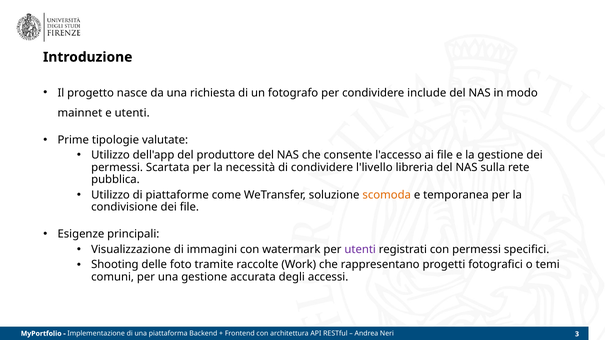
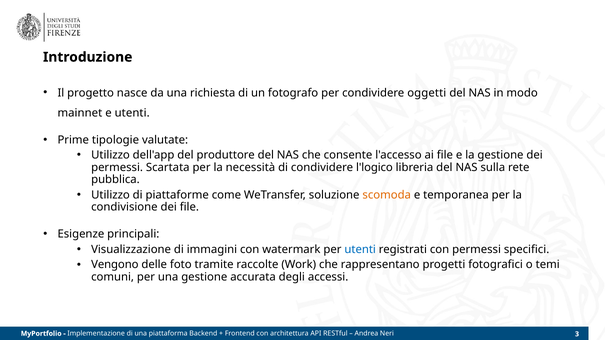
include: include -> oggetti (427, 93)
l'livello: l'livello -> l'logico (374, 168)
utenti colour: purple -> blue (360, 250)
Shooting: Shooting -> Vengono (115, 265)
